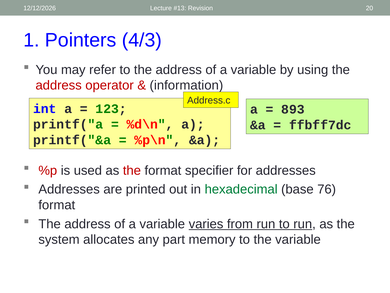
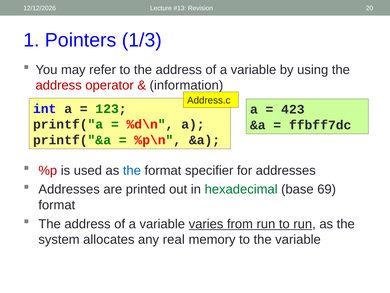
4/3: 4/3 -> 1/3 (142, 40)
893: 893 -> 423 (293, 109)
the colour: red -> blue (132, 170)
76: 76 -> 69 (327, 189)
part: part -> real (174, 239)
